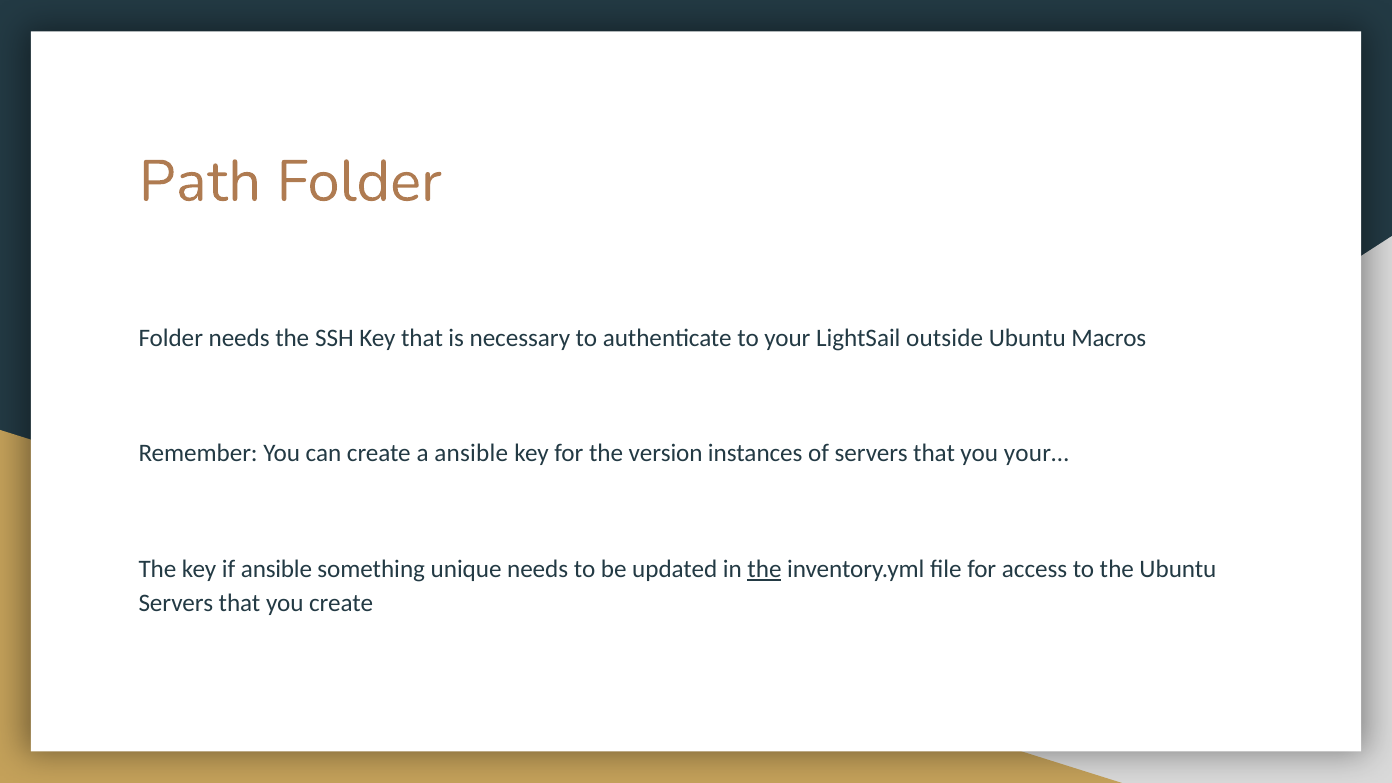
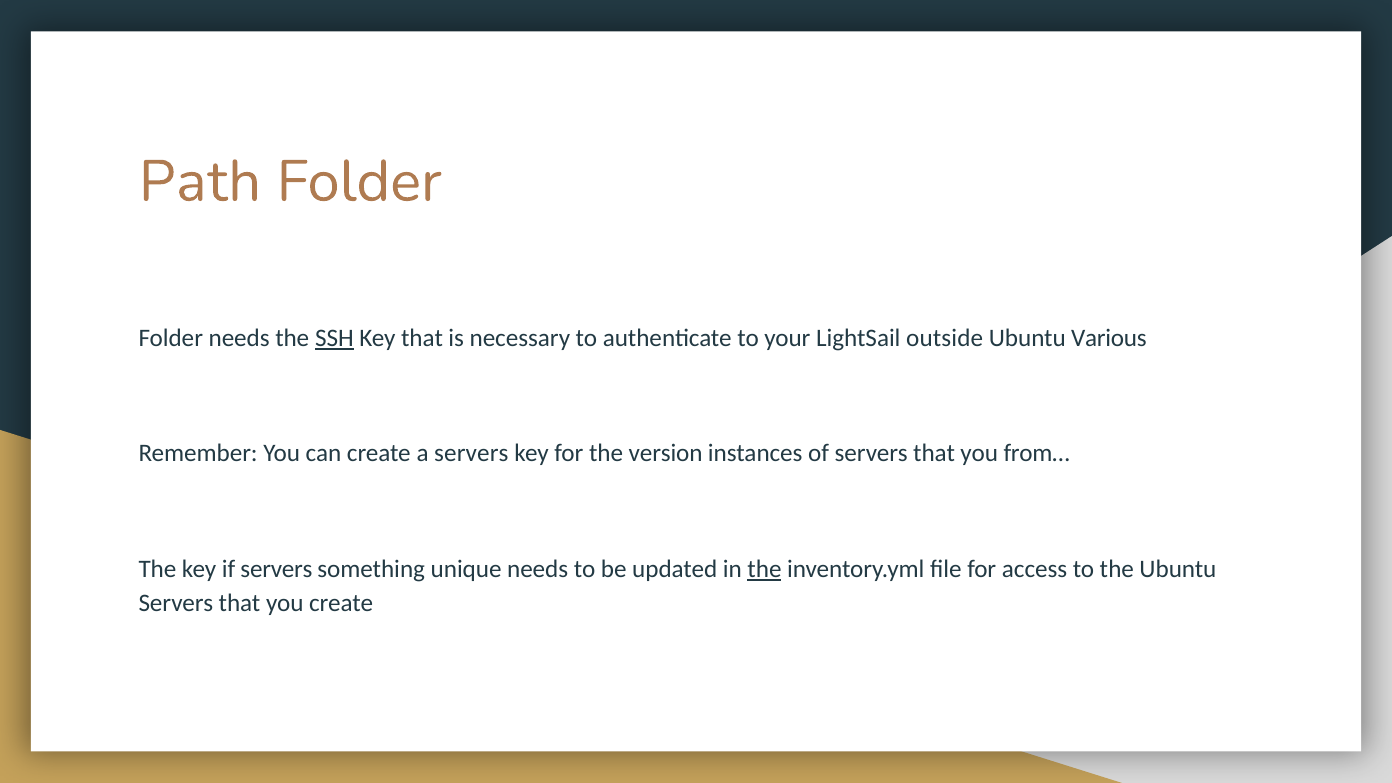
SSH underline: none -> present (334, 338)
Macros: Macros -> Various (1109, 338)
a ansible: ansible -> servers (471, 454)
your…: your… -> from… (1037, 454)
if ansible: ansible -> servers (277, 569)
